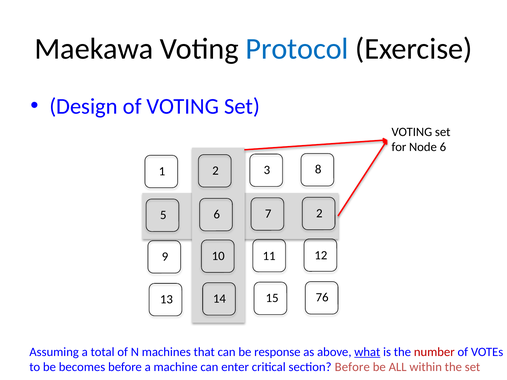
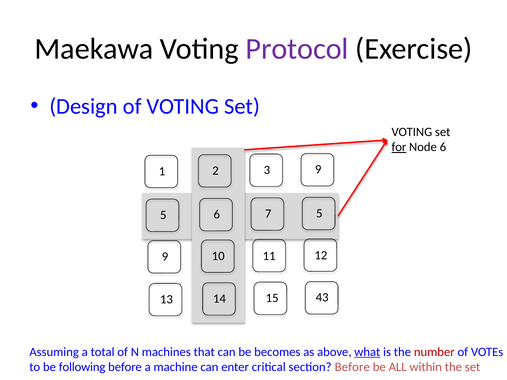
Protocol colour: blue -> purple (297, 49)
for underline: none -> present (399, 147)
3 8: 8 -> 9 (318, 170)
7 2: 2 -> 5 (319, 213)
76: 76 -> 43 (322, 298)
response: response -> becomes (277, 352)
becomes: becomes -> following (82, 367)
